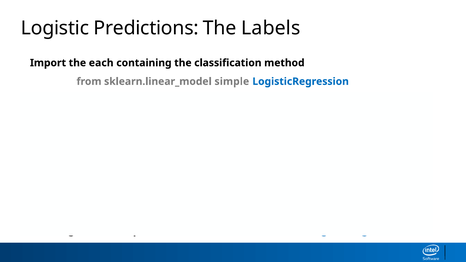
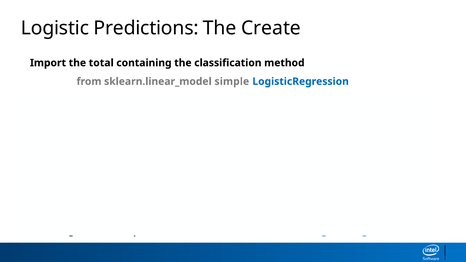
The Labels: Labels -> Create (271, 28)
each: each -> total (101, 63)
